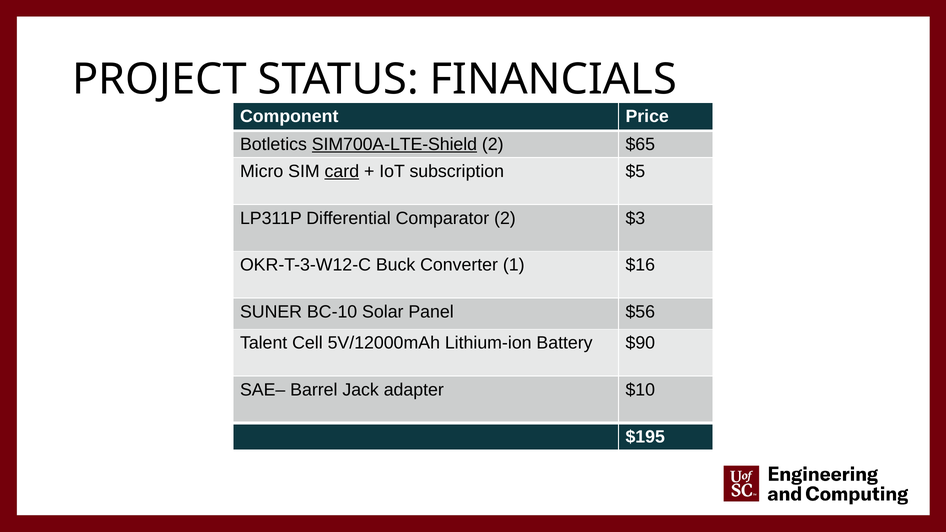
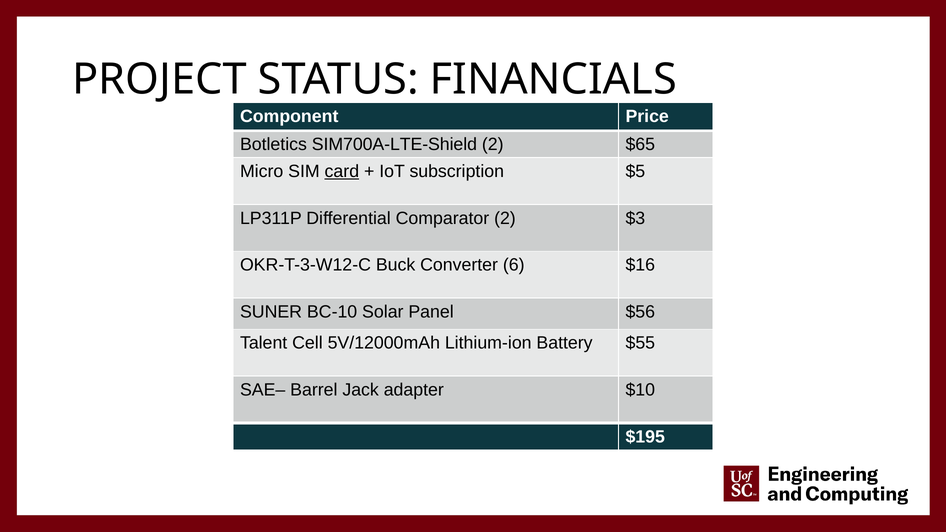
SIM700A-LTE-Shield underline: present -> none (394, 144)
1: 1 -> 6 (514, 265)
$90: $90 -> $55 (640, 343)
